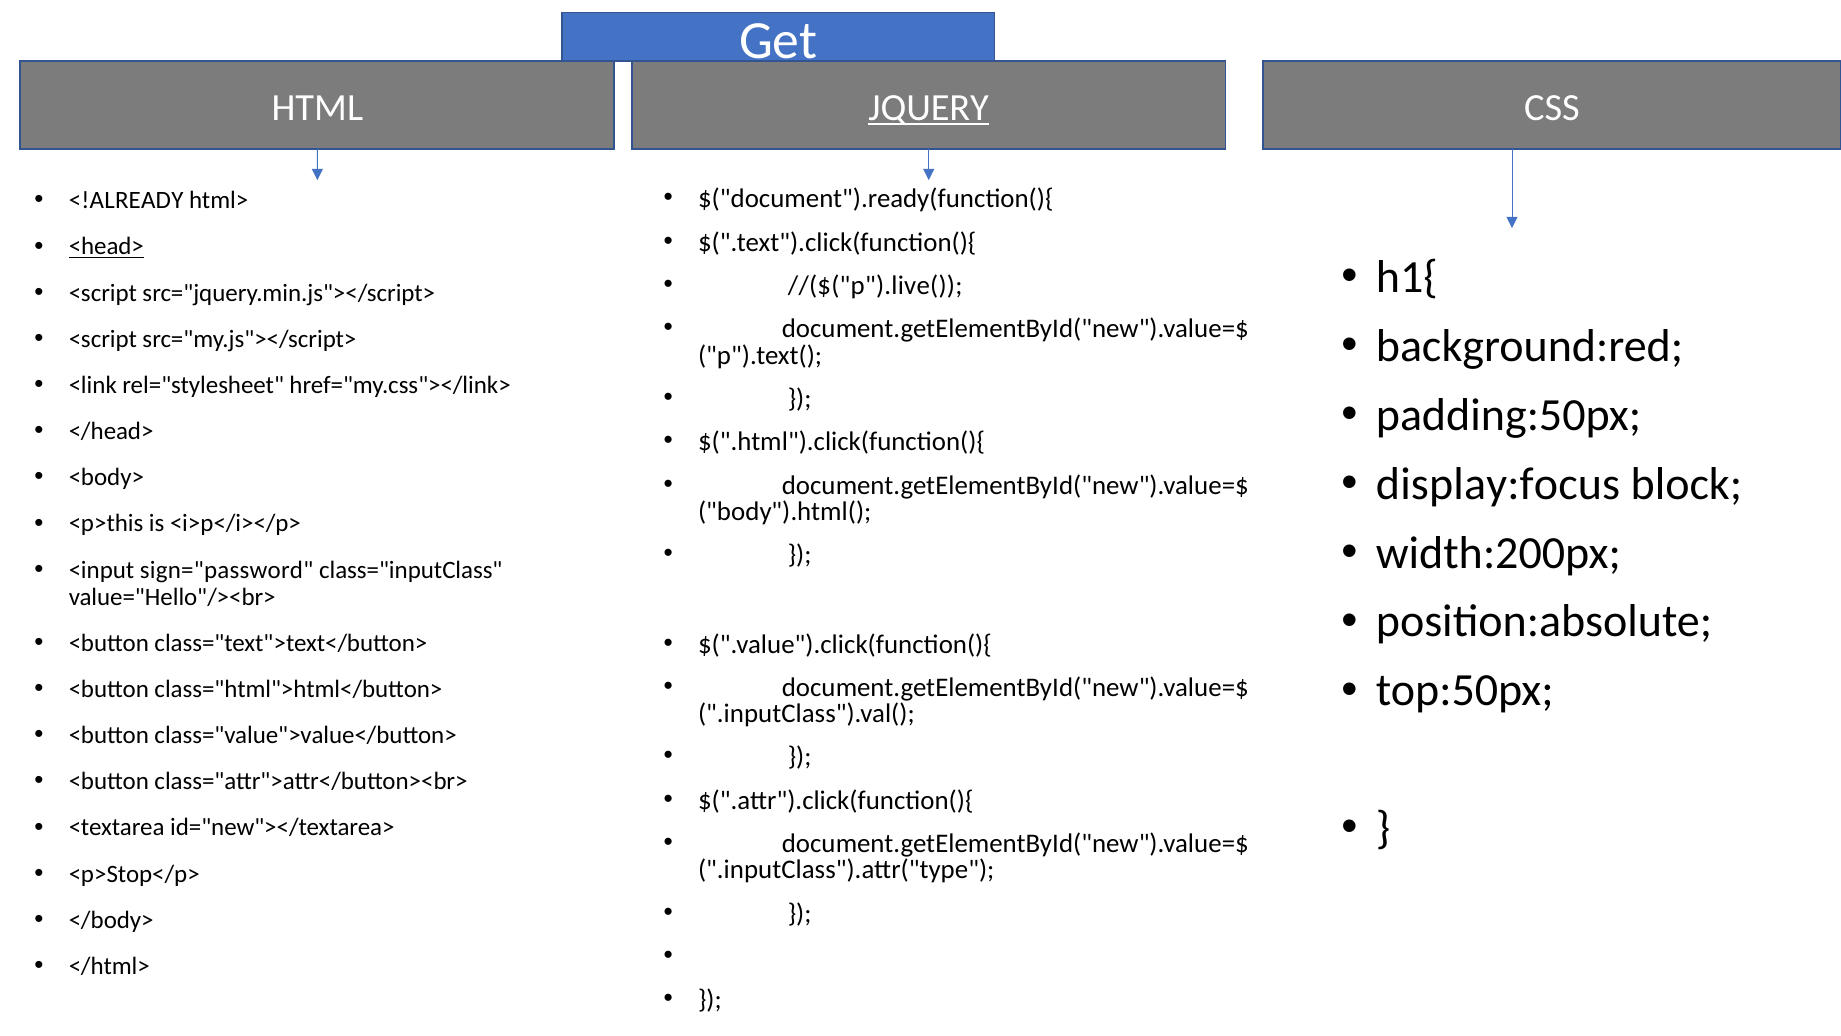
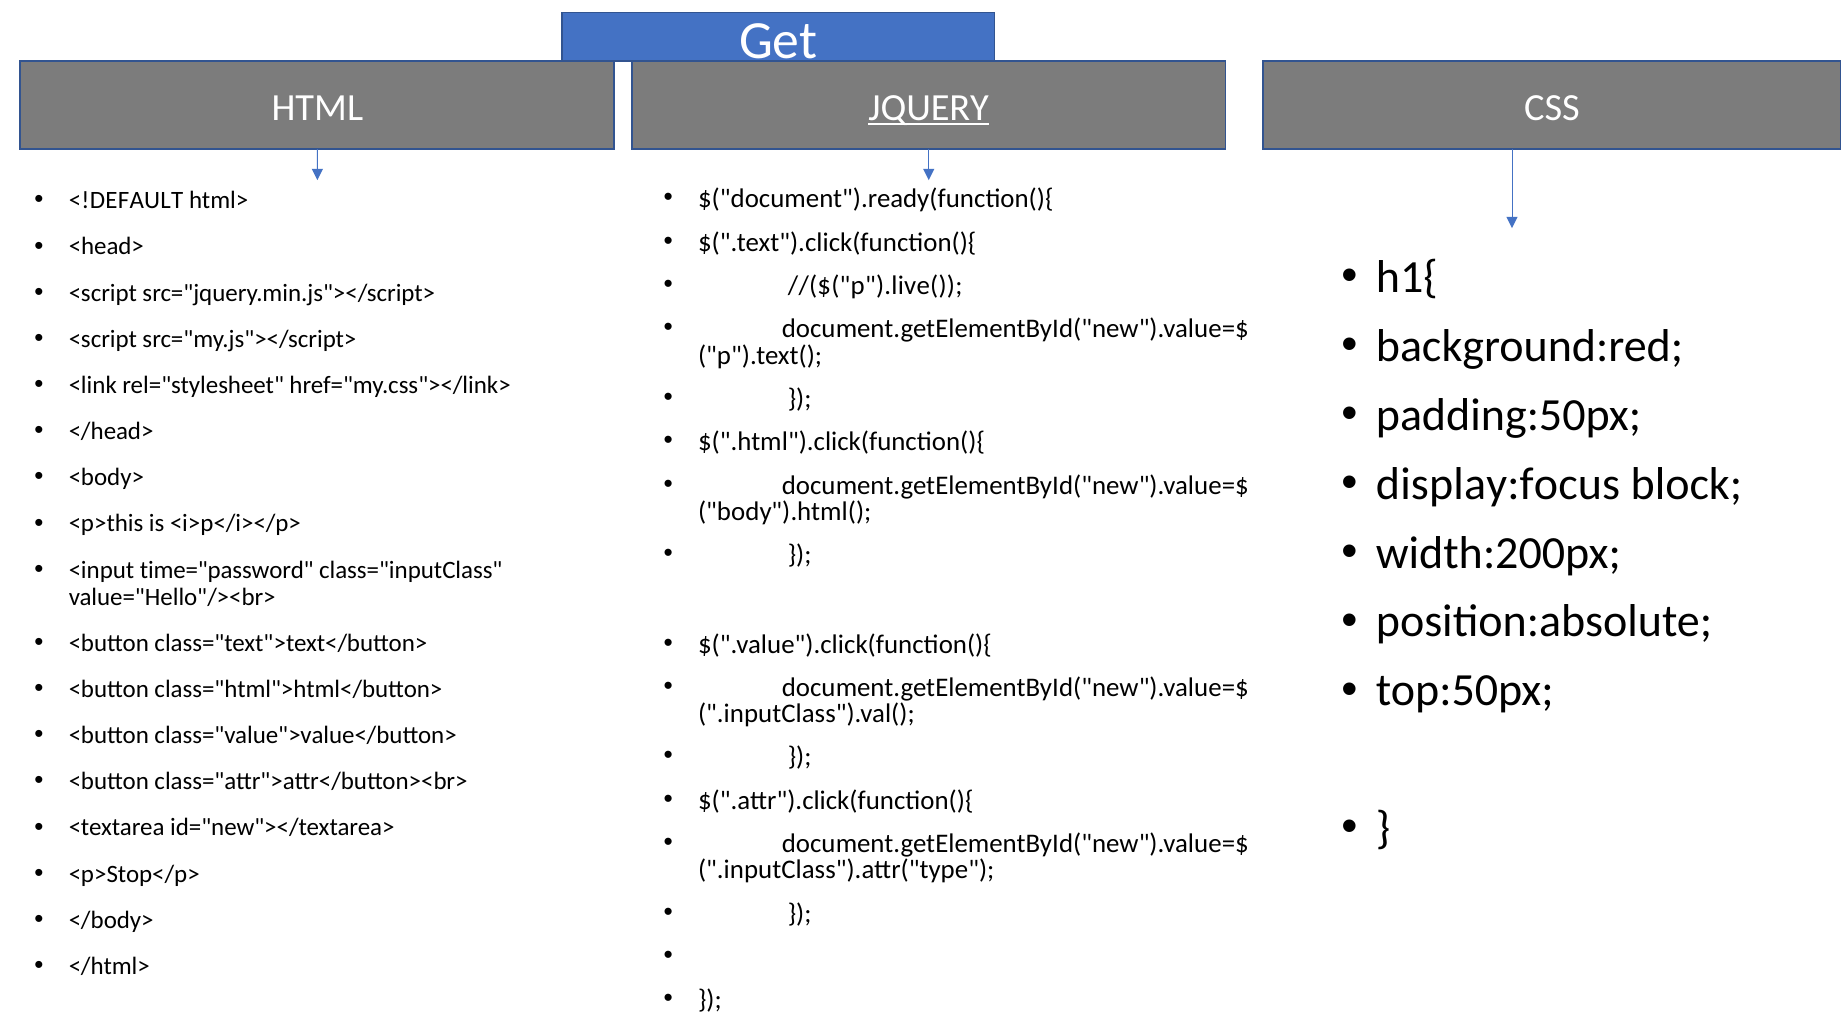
<!ALREADY: <!ALREADY -> <!DEFAULT (126, 200)
<head> underline: present -> none (106, 246)
sign="password: sign="password -> time="password (227, 570)
